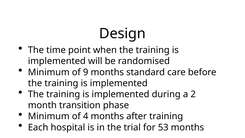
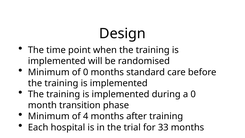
of 9: 9 -> 0 (86, 72)
a 2: 2 -> 0 (193, 94)
53: 53 -> 33 (163, 127)
